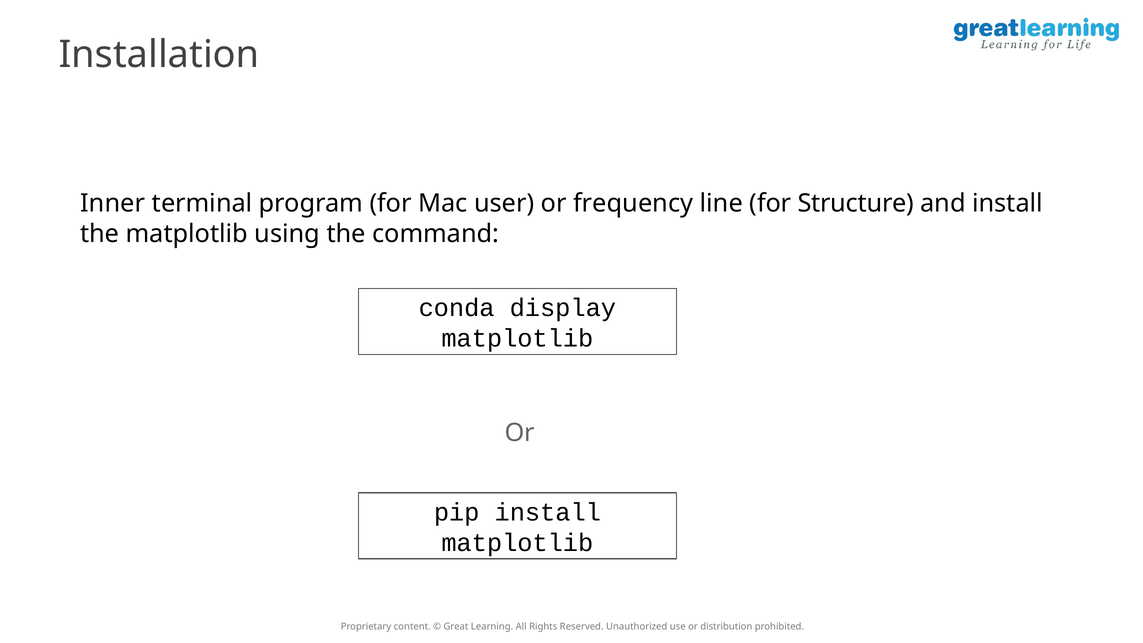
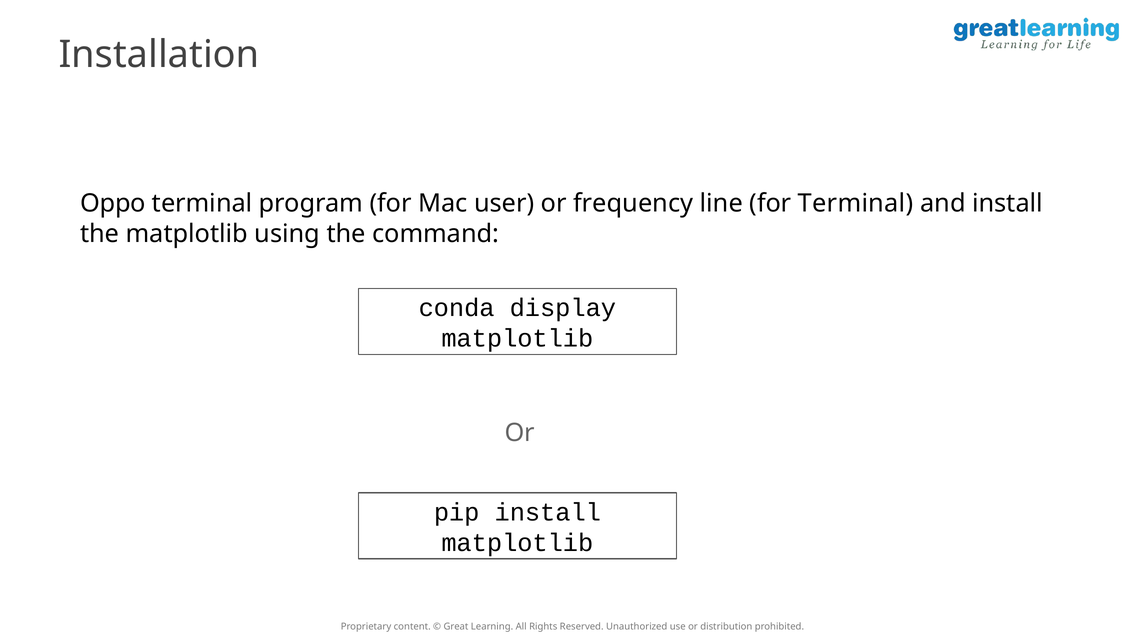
Inner: Inner -> Oppo (113, 203)
for Structure: Structure -> Terminal (856, 203)
